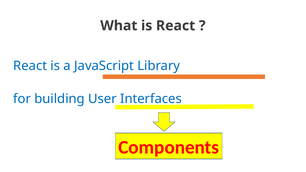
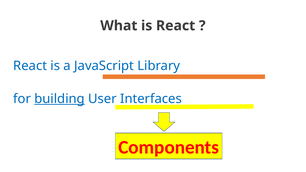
building underline: none -> present (60, 99)
